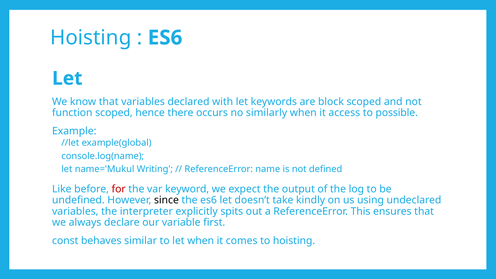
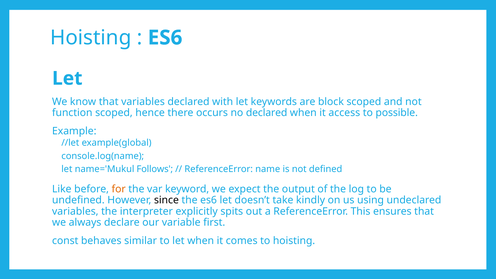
no similarly: similarly -> declared (267, 113)
Writing: Writing -> Follows (155, 169)
for colour: red -> orange (119, 189)
